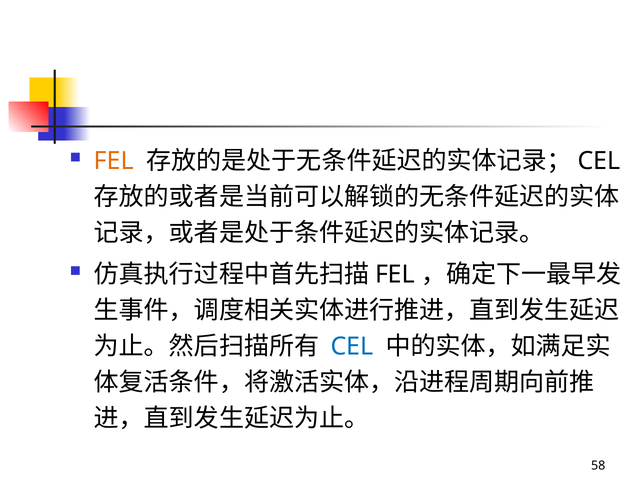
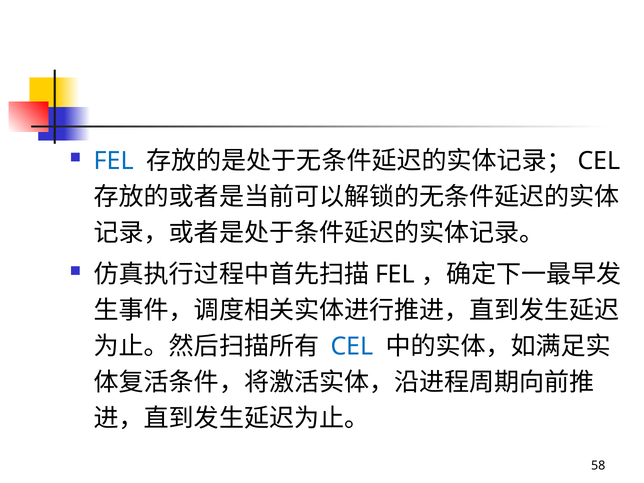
FEL colour: orange -> blue (114, 161)
